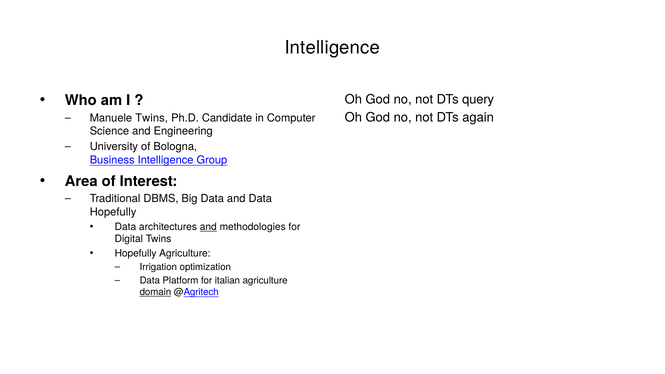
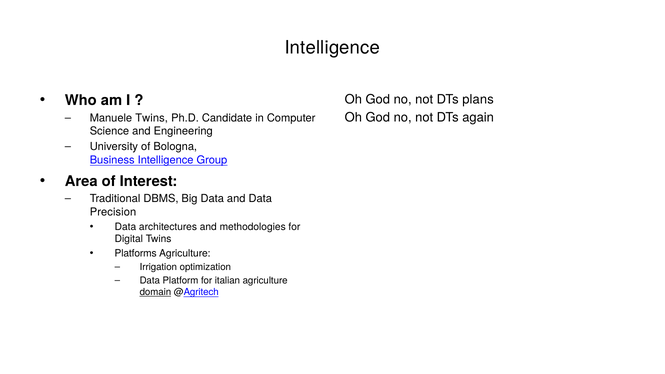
query: query -> plans (478, 99)
Hopefully: Hopefully -> Precision (113, 212)
and underline: present -> none (208, 227)
Hopefully: Hopefully -> Platforms (136, 253)
